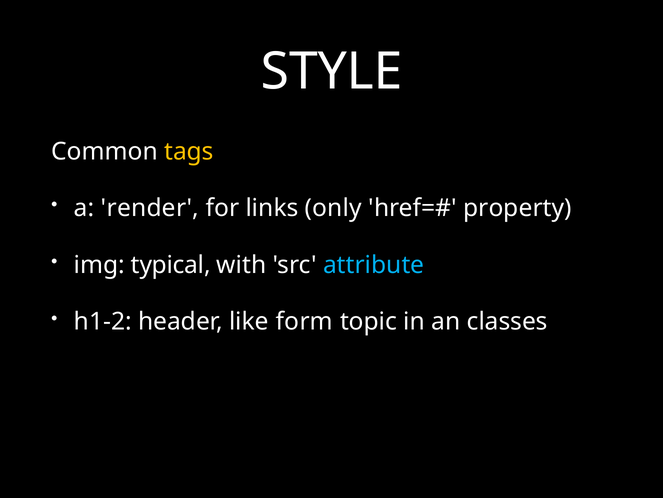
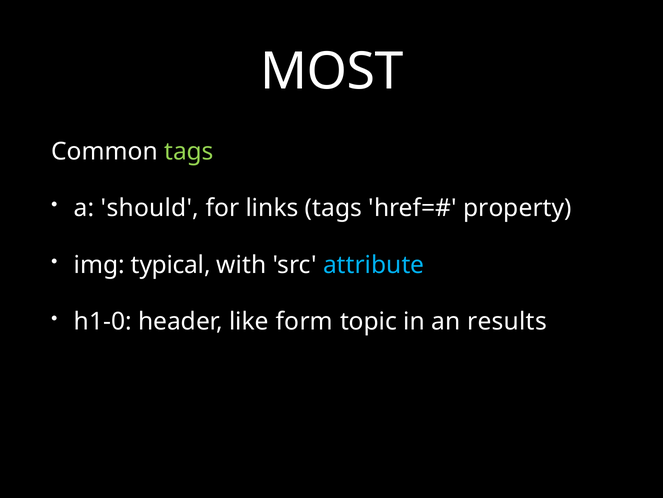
STYLE: STYLE -> MOST (332, 72)
tags colour: yellow -> light green (189, 151)
render: render -> should (150, 208)
links only: only -> tags (333, 208)
h1-2: h1-2 -> h1-0 (103, 321)
classes: classes -> results (507, 321)
